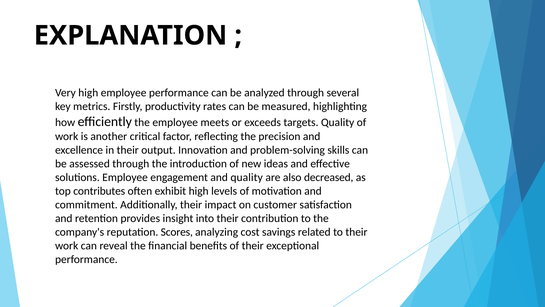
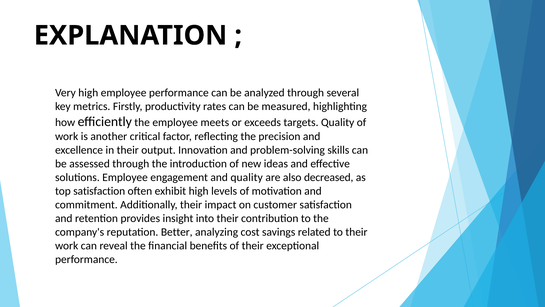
top contributes: contributes -> satisfaction (99, 191)
Scores: Scores -> Better (177, 232)
